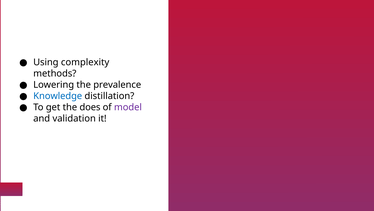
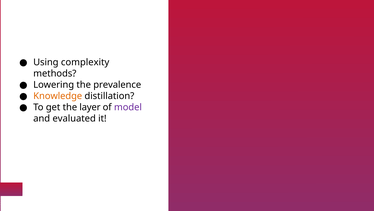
Knowledge colour: blue -> orange (58, 96)
does: does -> layer (90, 107)
validation: validation -> evaluated (74, 118)
